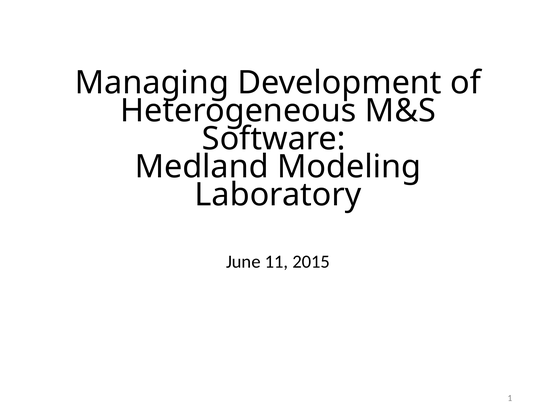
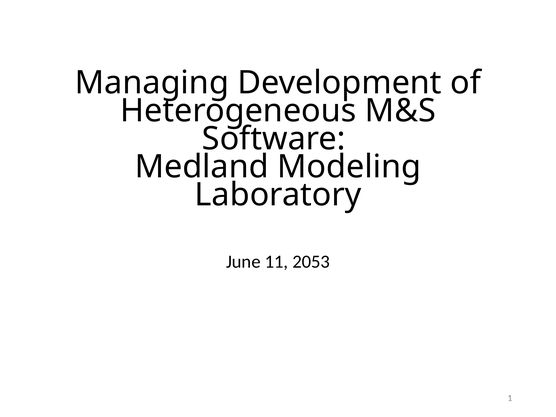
2015: 2015 -> 2053 (311, 262)
